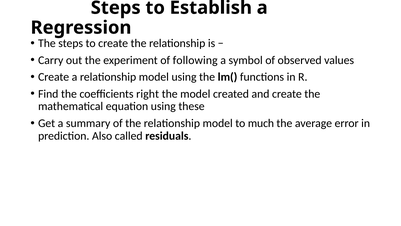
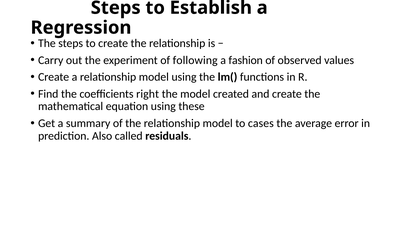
symbol: symbol -> fashion (246, 60)
much: much -> cases (261, 123)
